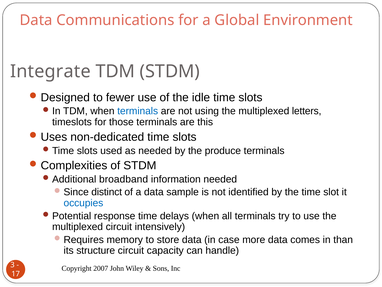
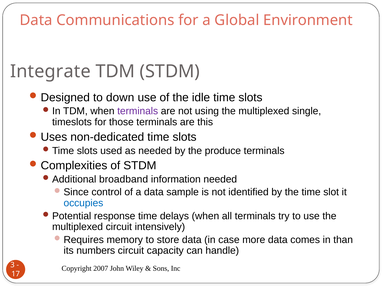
fewer: fewer -> down (120, 97)
terminals colour: blue -> purple (138, 111)
letters: letters -> single (307, 111)
distinct: distinct -> control (107, 192)
structure: structure -> numbers (96, 250)
